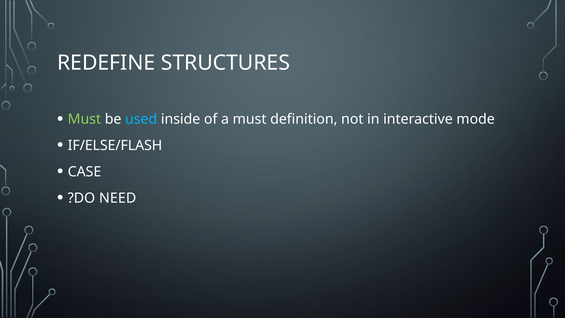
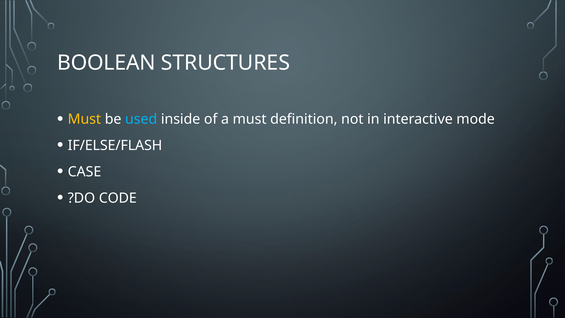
REDEFINE: REDEFINE -> BOOLEAN (106, 63)
Must colour: light green -> yellow (84, 119)
NEED: NEED -> CODE (118, 198)
